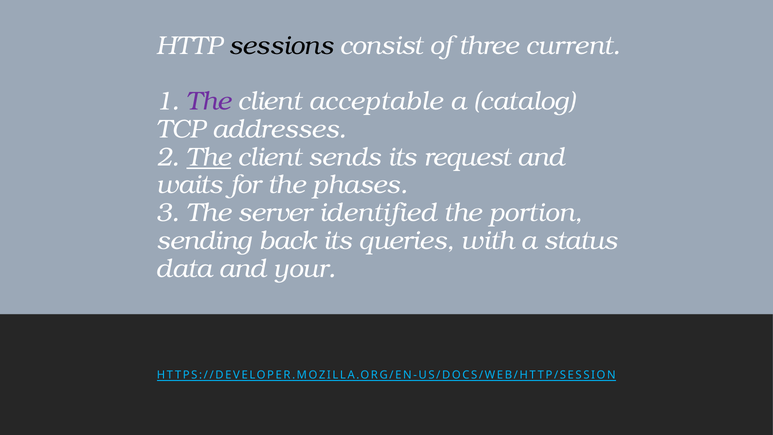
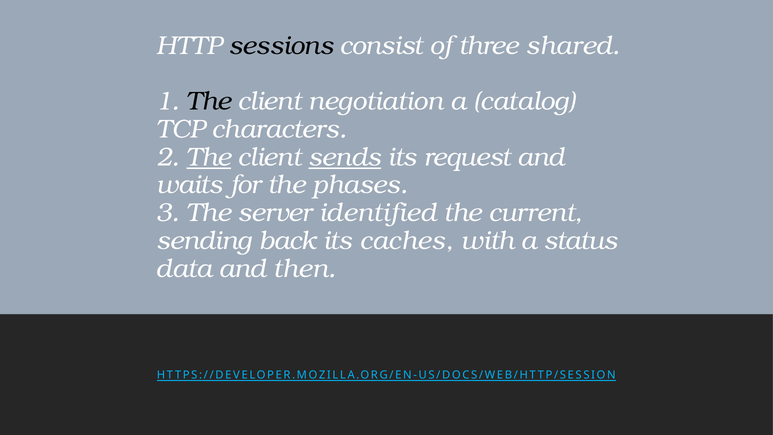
current: current -> shared (573, 46)
The colour: purple -> black (209, 101)
acceptable: acceptable -> negotiation (376, 101)
addresses: addresses -> characters (279, 129)
sends underline: none -> present (345, 157)
portion: portion -> current (536, 213)
queries: queries -> caches (406, 241)
your: your -> then (305, 268)
